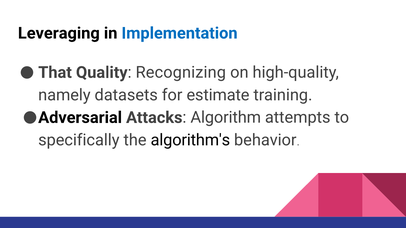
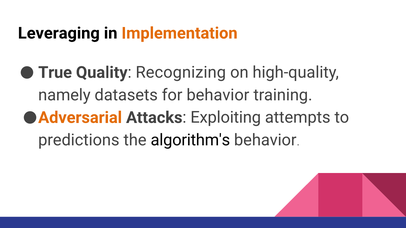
Implementation colour: blue -> orange (179, 33)
That: That -> True (55, 73)
for estimate: estimate -> behavior (218, 95)
Adversarial colour: black -> orange (80, 118)
Algorithm: Algorithm -> Exploiting (226, 118)
specifically: specifically -> predictions (79, 140)
